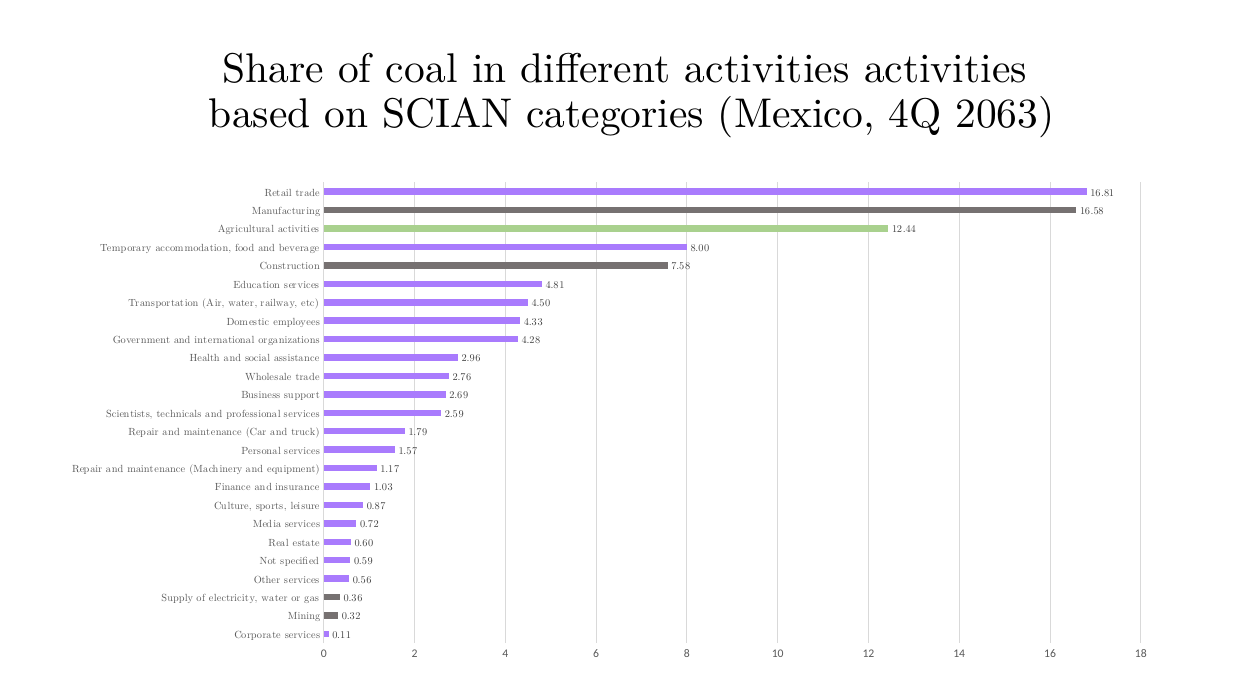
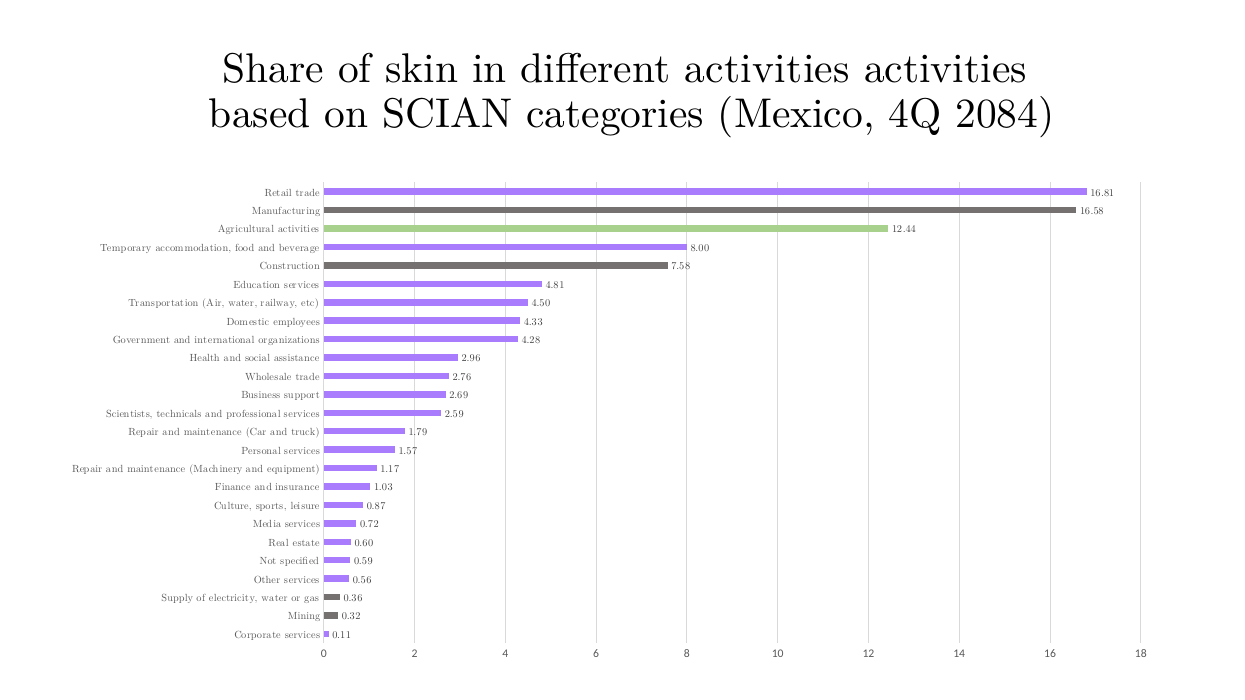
coal: coal -> skin (422, 69)
2063: 2063 -> 2084 (1005, 114)
